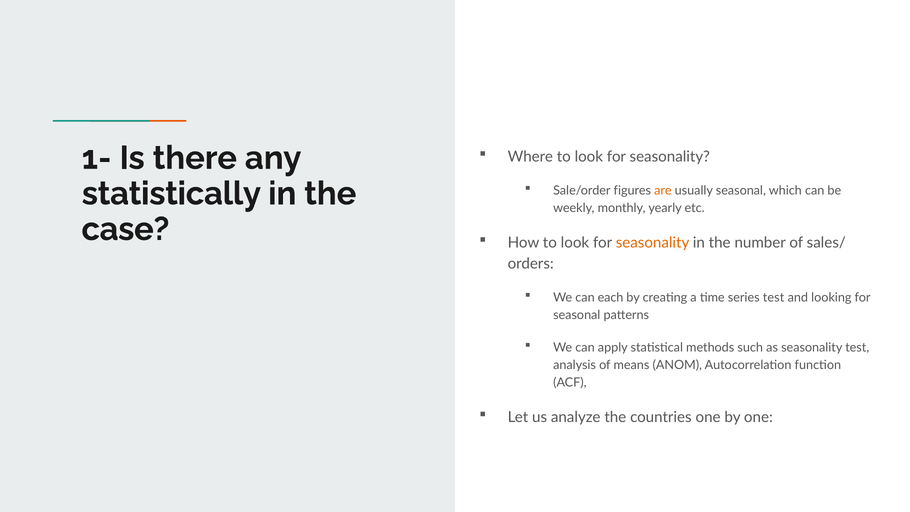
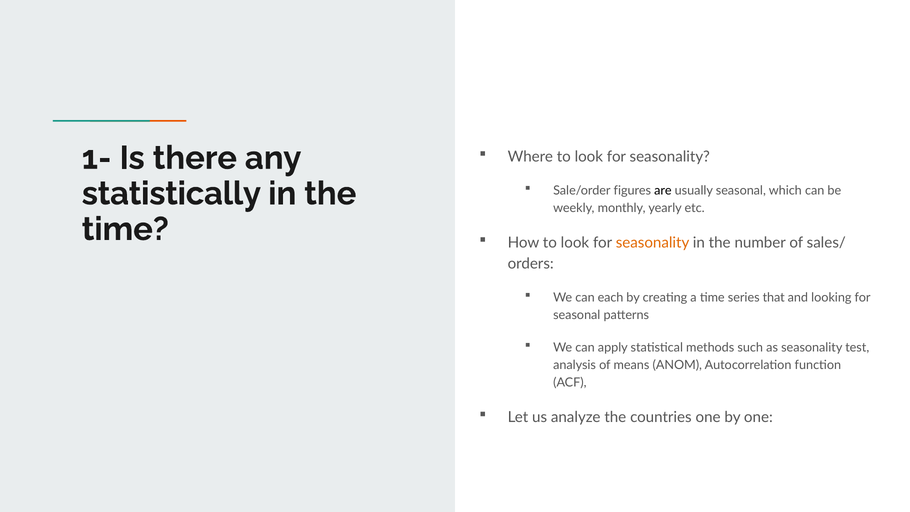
are colour: orange -> black (663, 191)
case: case -> time (125, 229)
series test: test -> that (774, 298)
